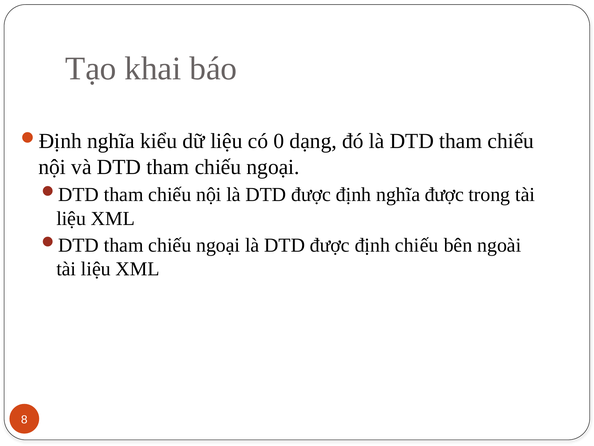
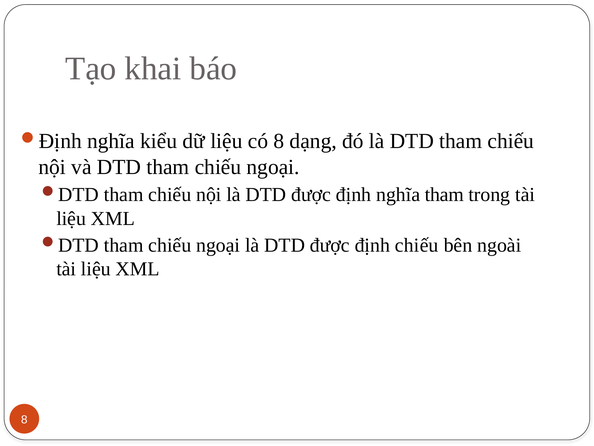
có 0: 0 -> 8 (279, 141)
nghĩa được: được -> tham (444, 194)
